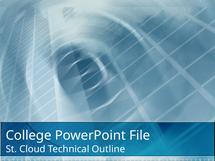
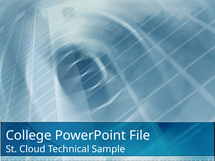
Outline: Outline -> Sample (108, 149)
